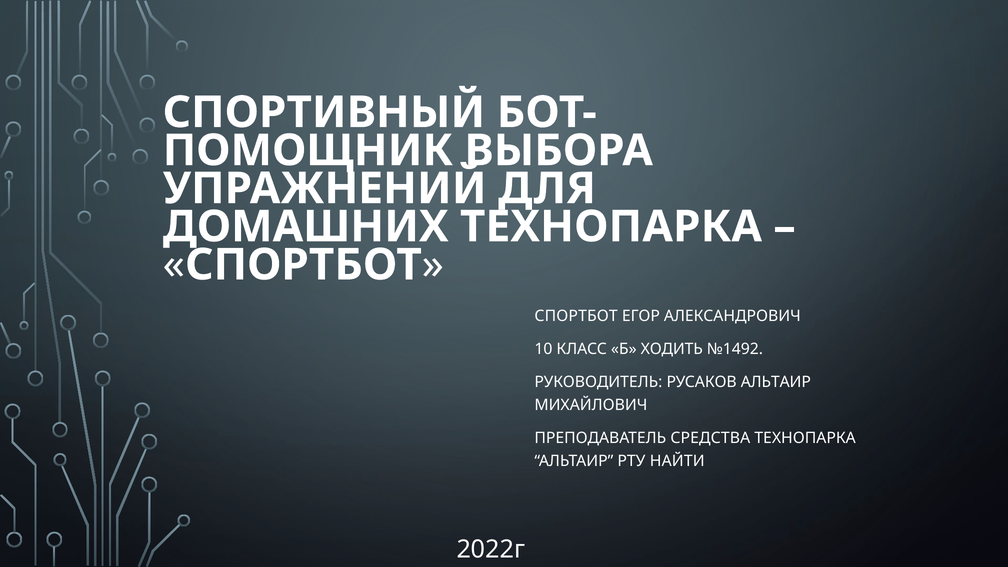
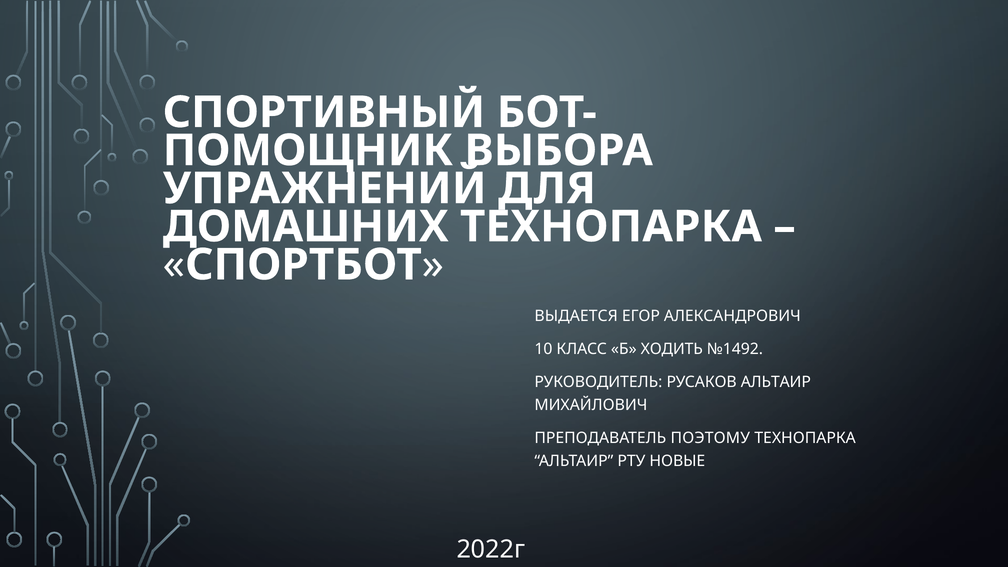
СПОРТБОТ: СПОРТБОТ -> ВЫДАЕТСЯ (576, 316)
СРЕДСТВА: СРЕДСТВА -> ПОЭТОМУ (710, 438)
НАЙТИ: НАЙТИ -> НОВЫЕ (677, 461)
